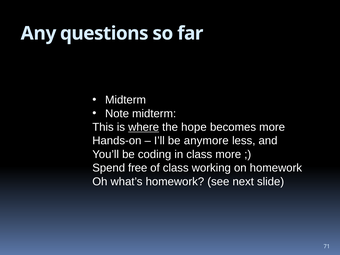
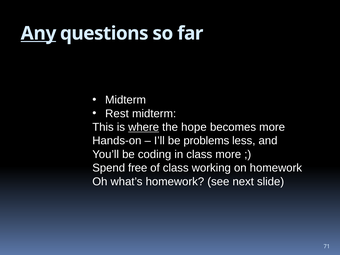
Any underline: none -> present (39, 33)
Note: Note -> Rest (117, 114)
anymore: anymore -> problems (206, 141)
